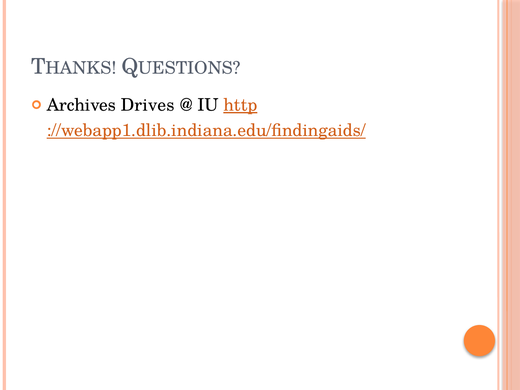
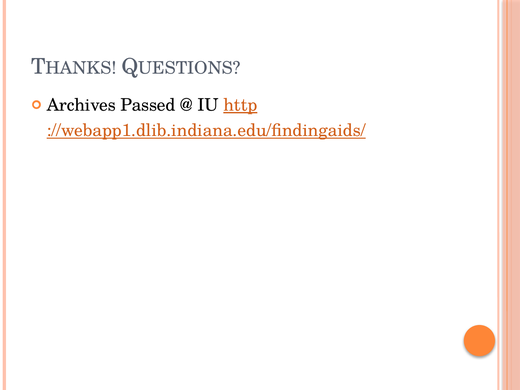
Drives: Drives -> Passed (148, 105)
